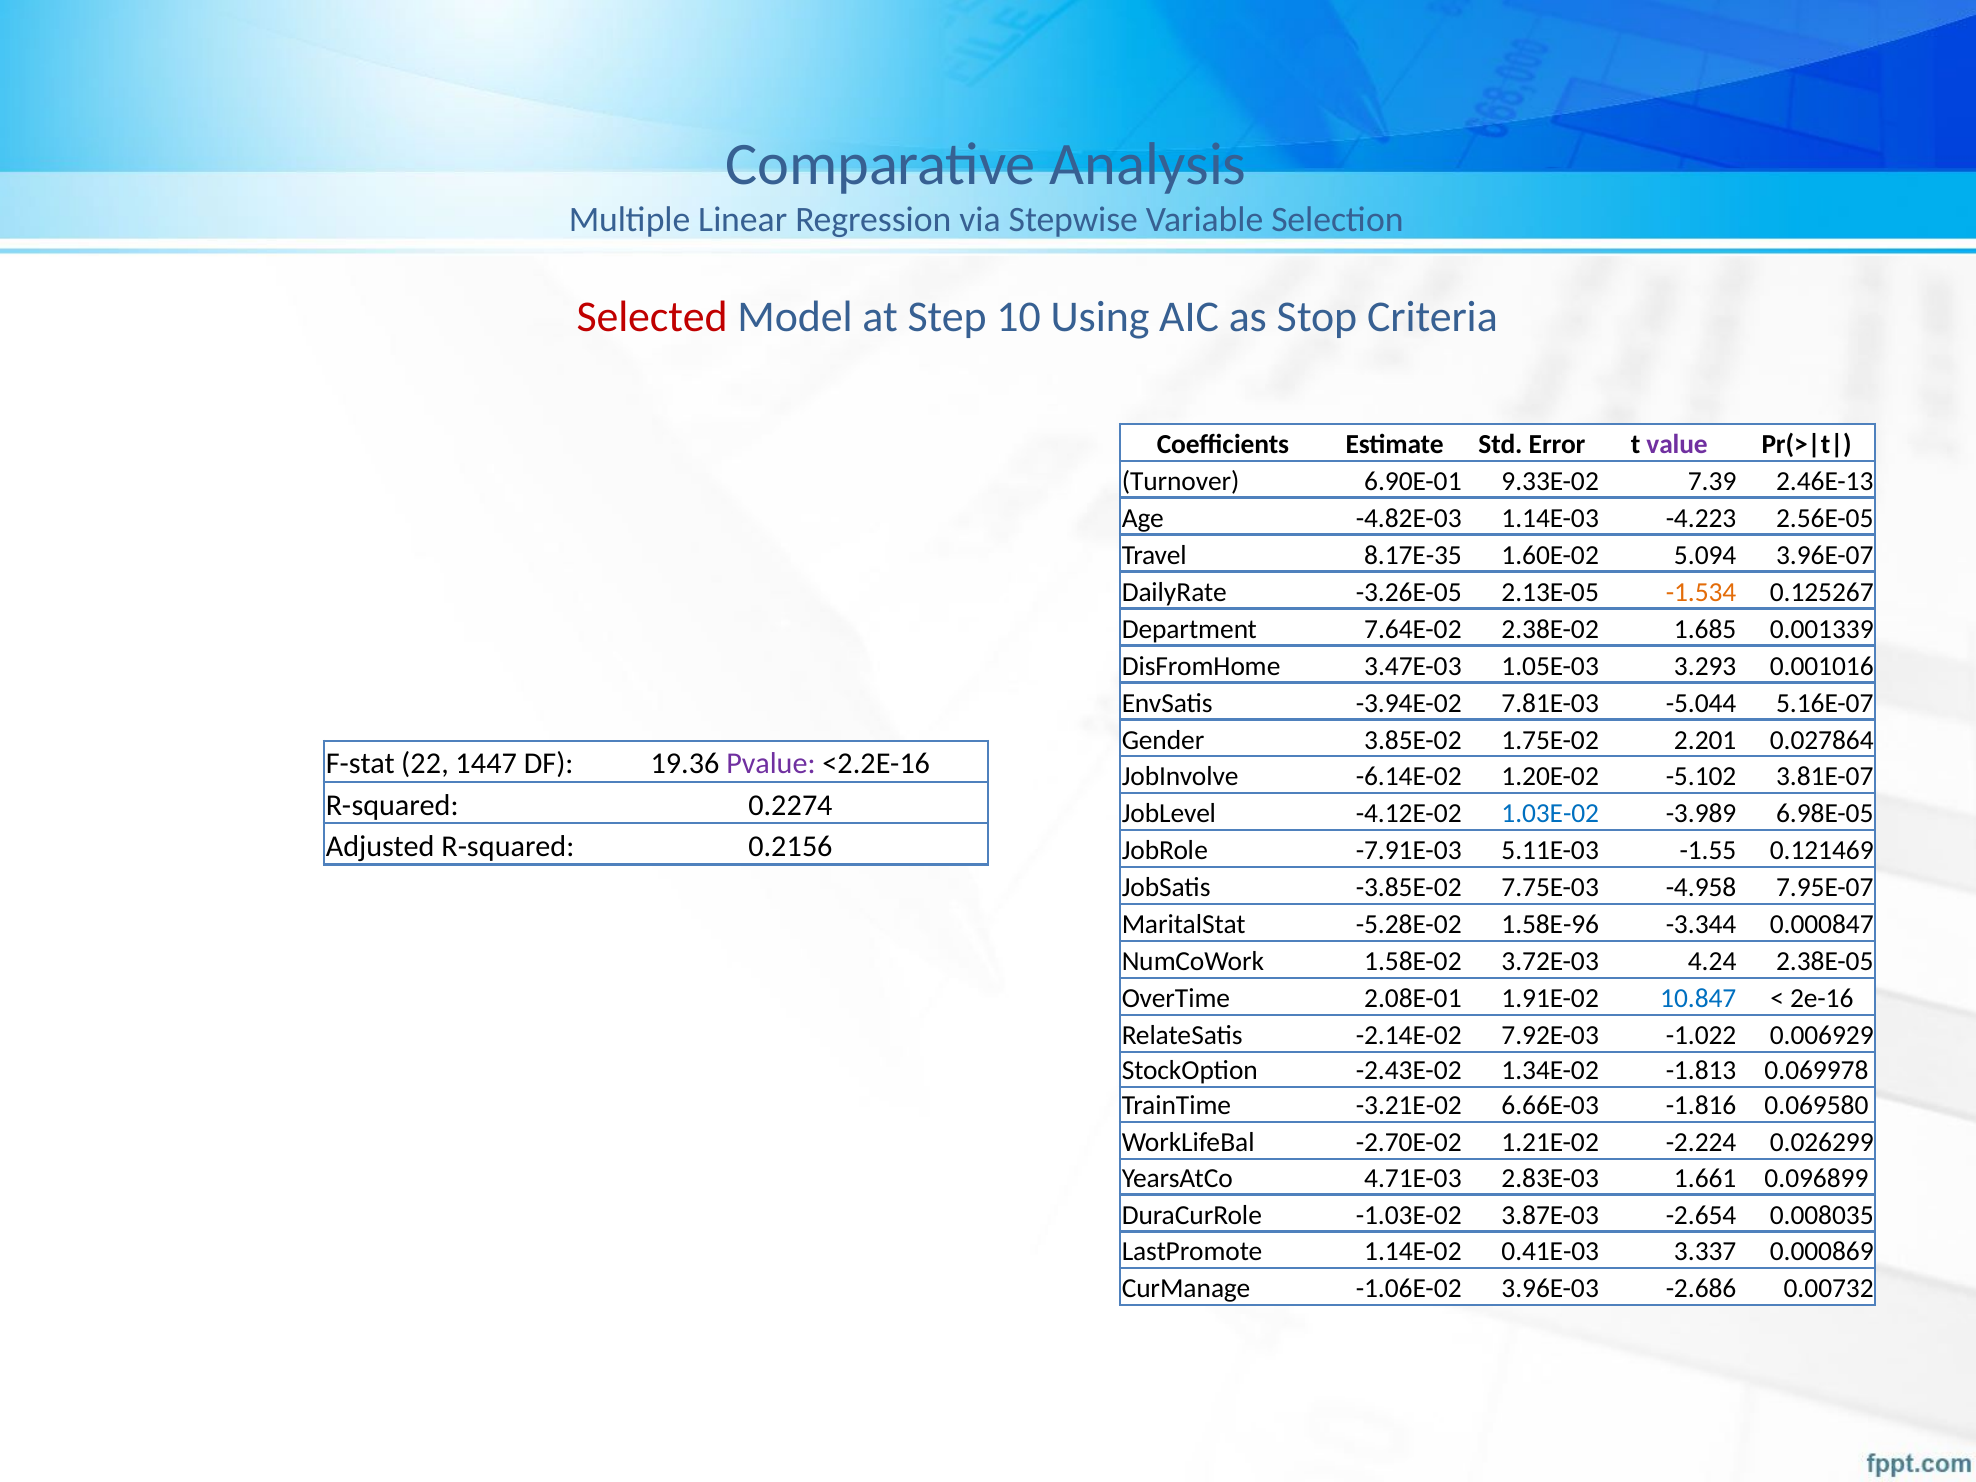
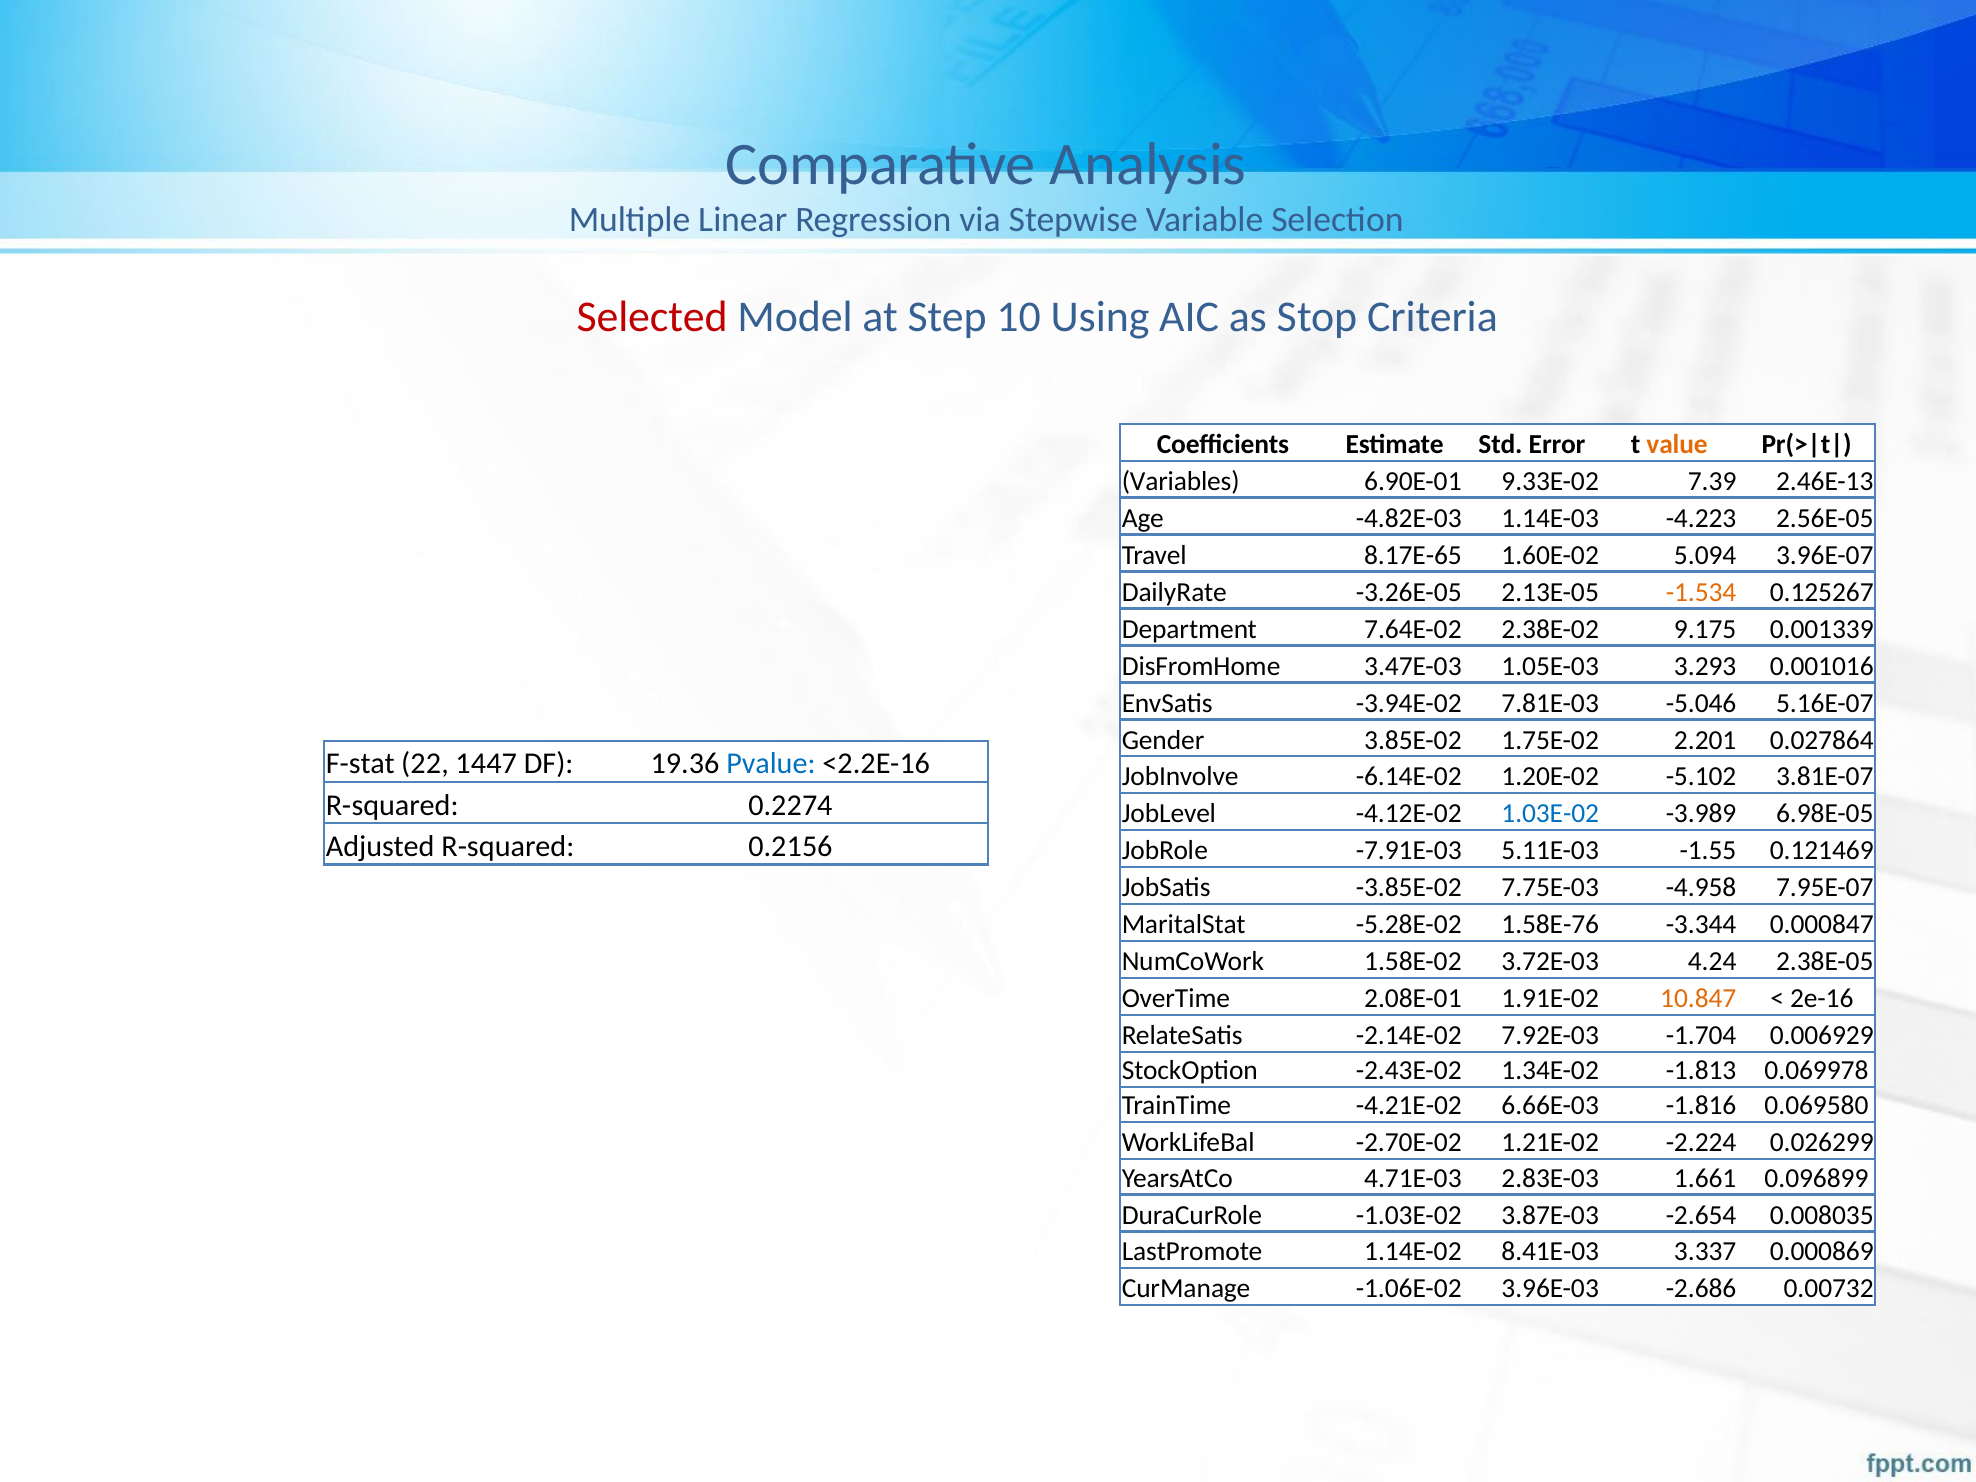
value colour: purple -> orange (1677, 444)
Turnover: Turnover -> Variables (1181, 481)
8.17E-35: 8.17E-35 -> 8.17E-65 (1413, 555)
1.685: 1.685 -> 9.175 (1705, 629)
-5.044: -5.044 -> -5.046 (1701, 703)
Pvalue colour: purple -> blue (771, 764)
1.58E-96: 1.58E-96 -> 1.58E-76 (1550, 925)
10.847 colour: blue -> orange (1698, 999)
-1.022: -1.022 -> -1.704 (1701, 1036)
-3.21E-02: -3.21E-02 -> -4.21E-02 (1409, 1106)
0.41E-03: 0.41E-03 -> 8.41E-03 (1550, 1252)
